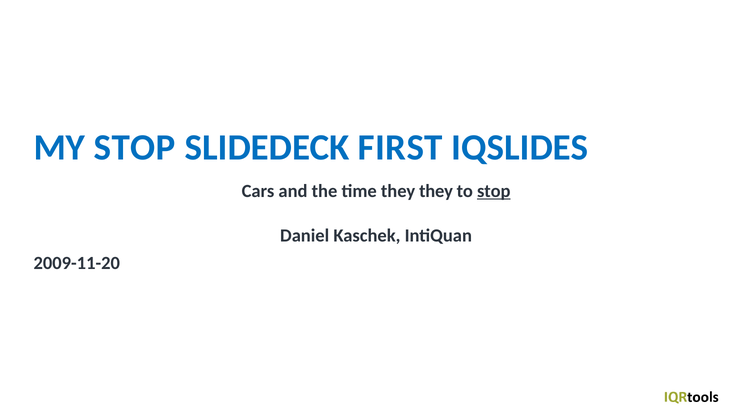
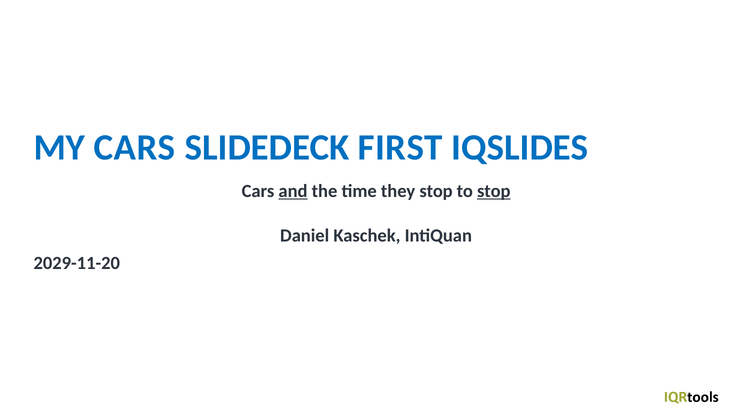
MY STOP: STOP -> CARS (135, 147)
and underline: none -> present (293, 191)
they they: they -> stop (436, 191)
2009-11-20: 2009-11-20 -> 2029-11-20 (77, 263)
